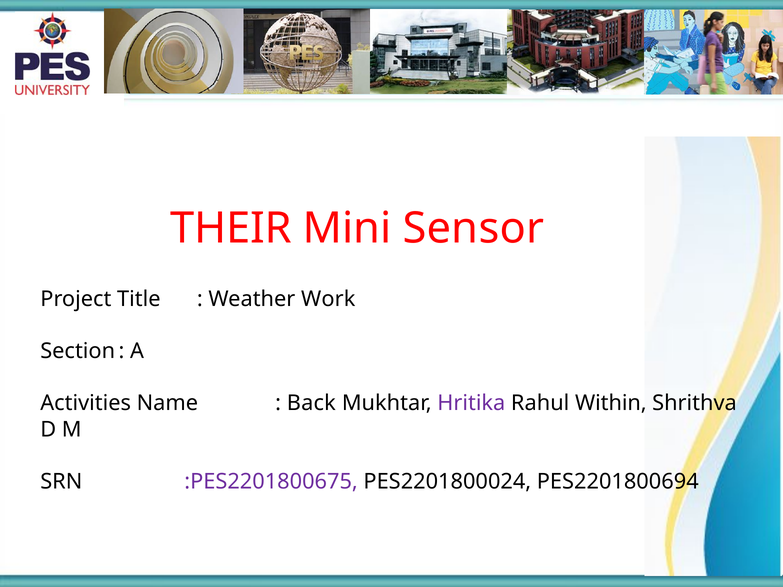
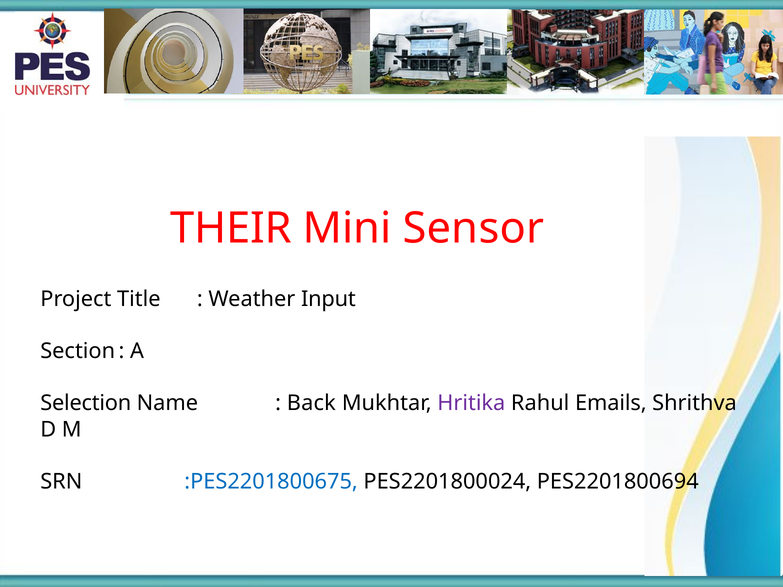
Work: Work -> Input (328, 299)
Activities: Activities -> Selection (86, 403)
Within: Within -> Emails (611, 403)
:PES2201800675 colour: purple -> blue (271, 482)
